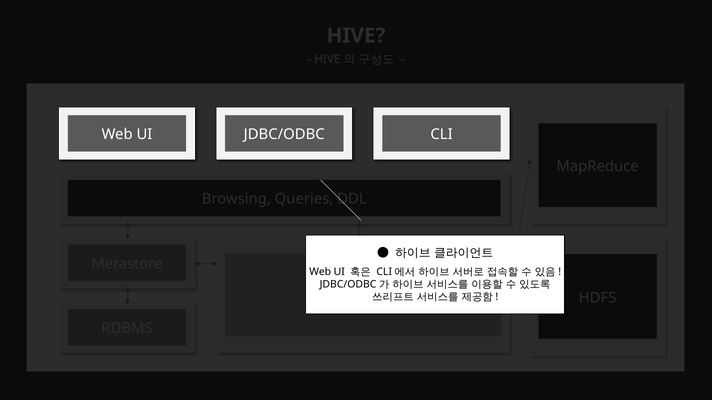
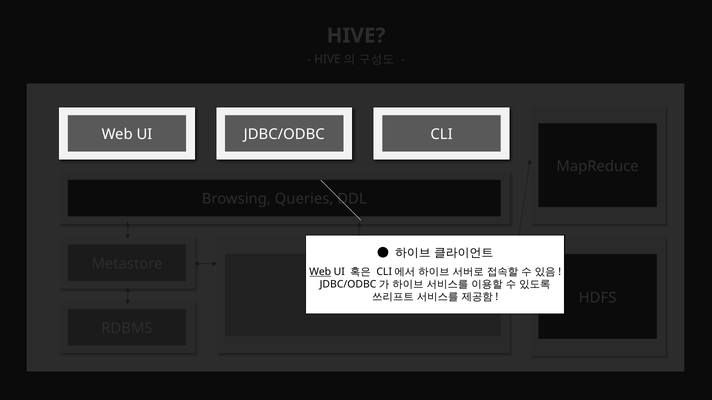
Web underline: none -> present (320, 272)
